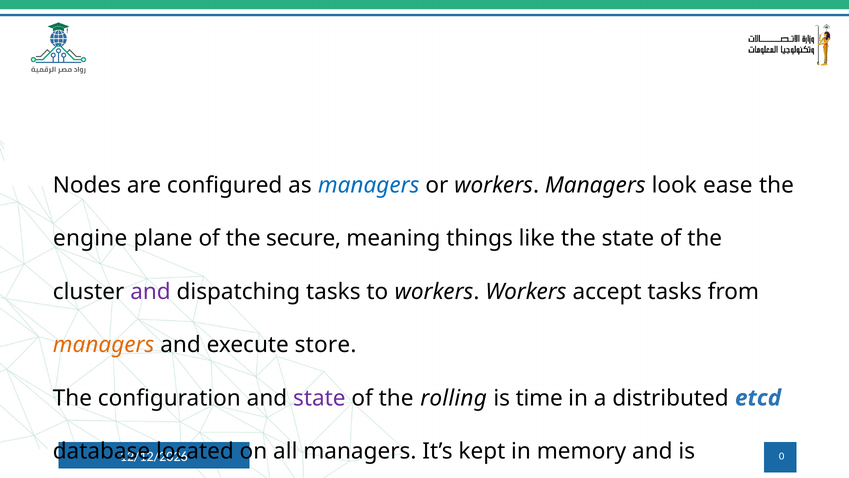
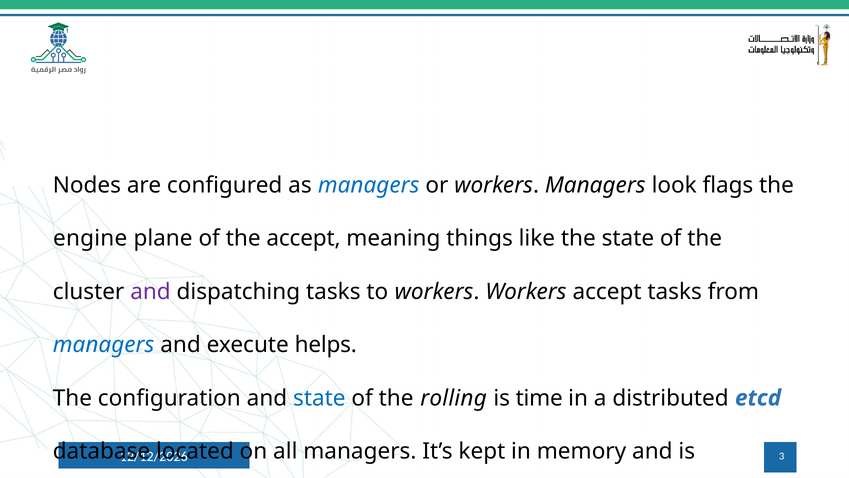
ease: ease -> flags (728, 185)
the secure: secure -> accept (304, 238)
managers colour: orange -> blue (104, 345)
store: store -> helps (326, 345)
state colour: purple -> blue (319, 398)
0: 0 -> 3 (782, 456)
